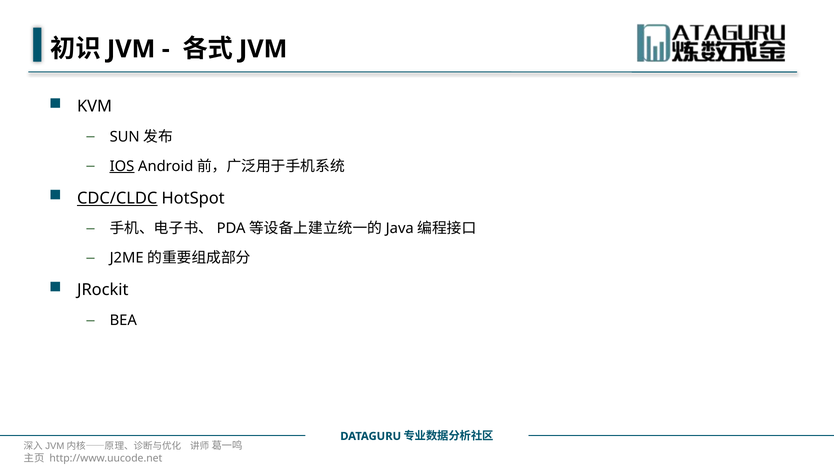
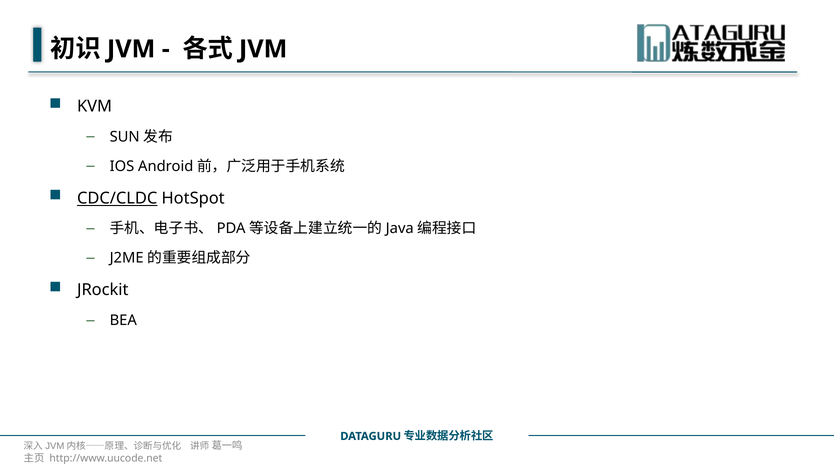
IOS underline: present -> none (122, 166)
